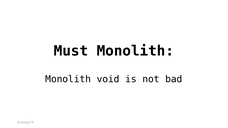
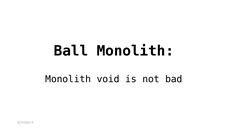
Must: Must -> Ball (71, 51)
